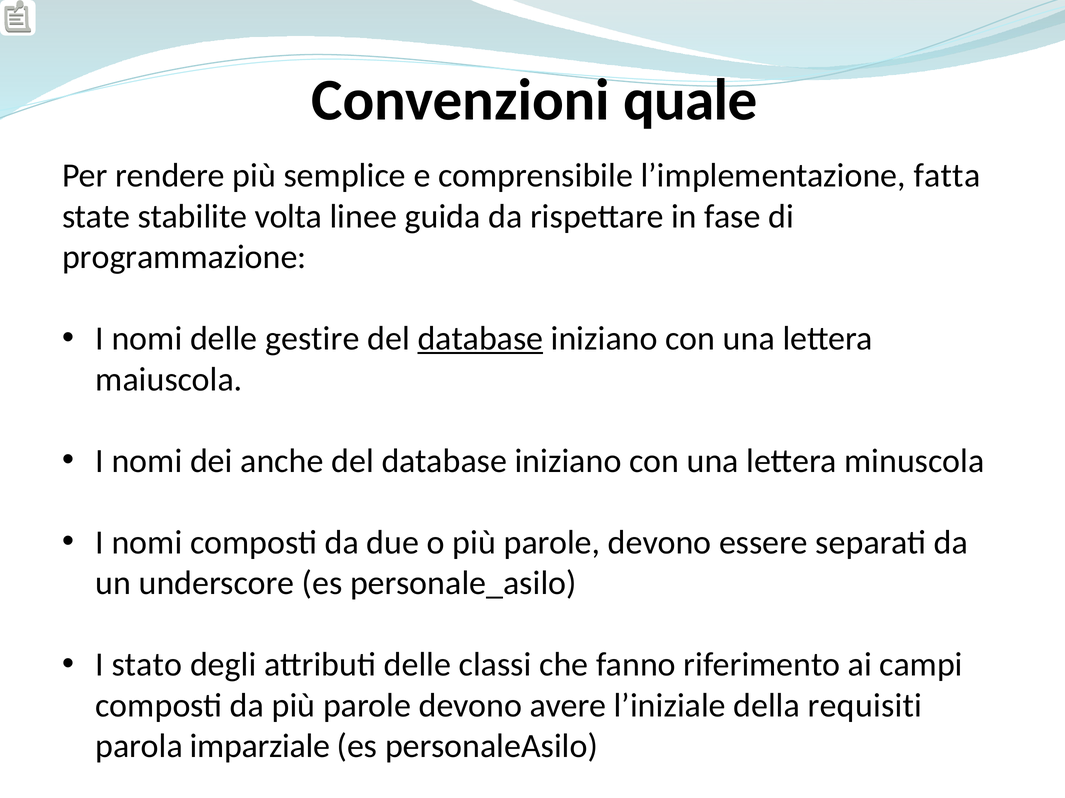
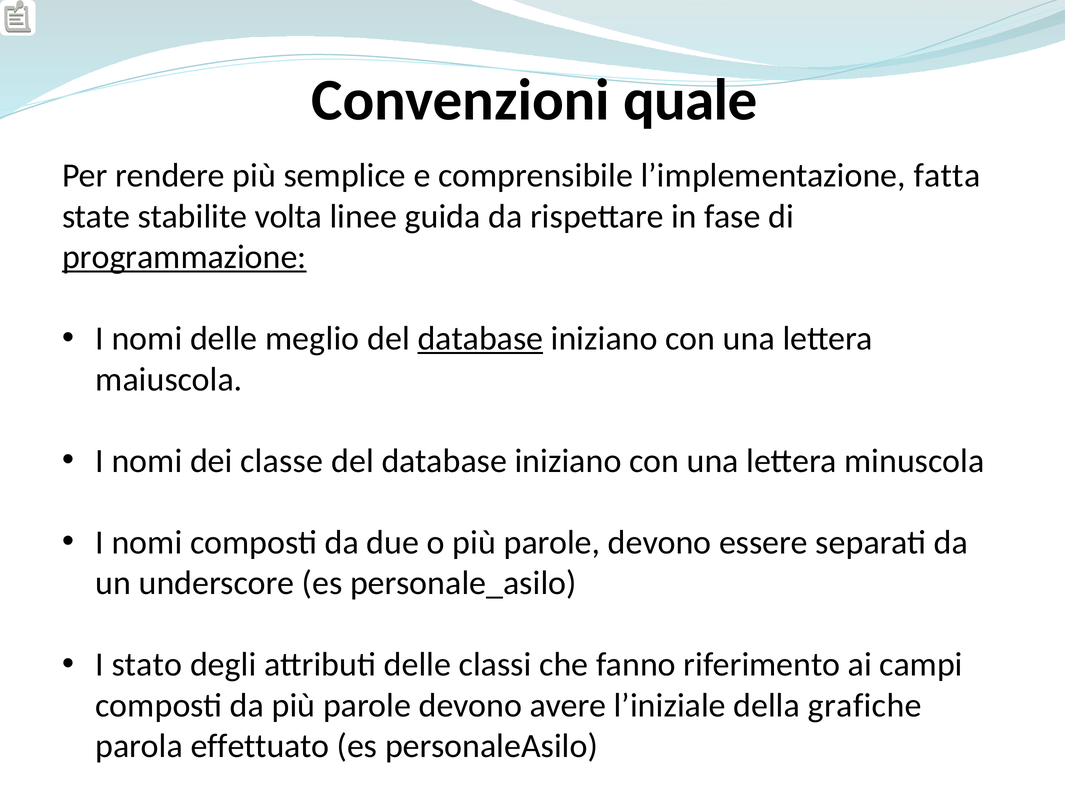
programmazione underline: none -> present (184, 257)
gestire: gestire -> meglio (312, 339)
anche: anche -> classe (282, 461)
requisiti: requisiti -> grafiche (865, 706)
imparziale: imparziale -> effettuato (260, 747)
